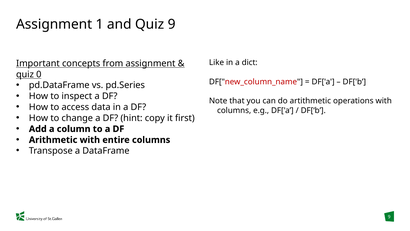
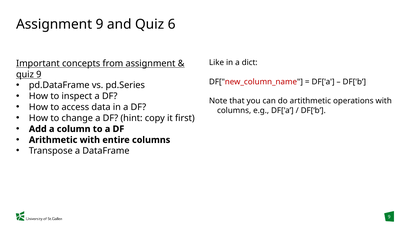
Assignment 1: 1 -> 9 (100, 24)
Quiz 9: 9 -> 6 (172, 24)
quiz 0: 0 -> 9 (39, 74)
